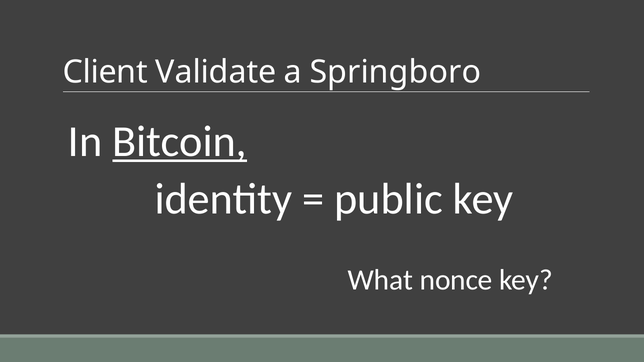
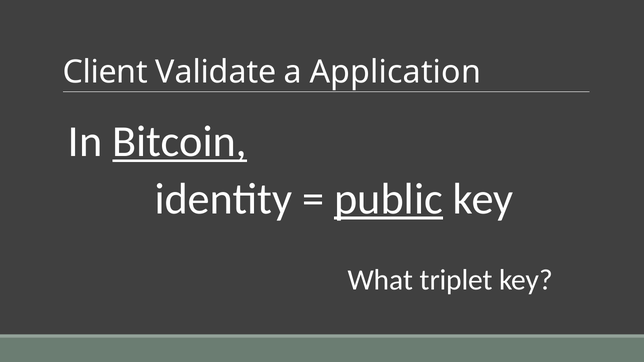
Springboro: Springboro -> Application (395, 72)
public underline: none -> present (389, 199)
nonce: nonce -> triplet (456, 280)
